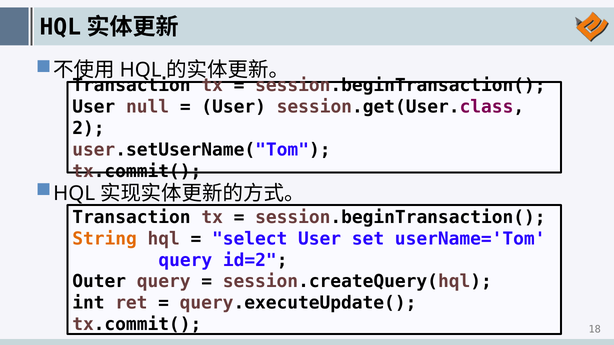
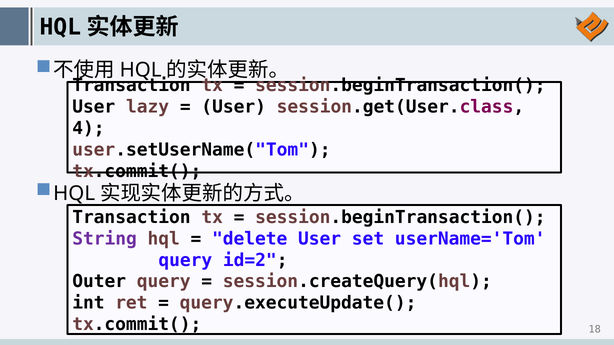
null: null -> lazy (148, 107)
2: 2 -> 4 (88, 129)
String colour: orange -> purple (105, 239)
select: select -> delete (250, 239)
